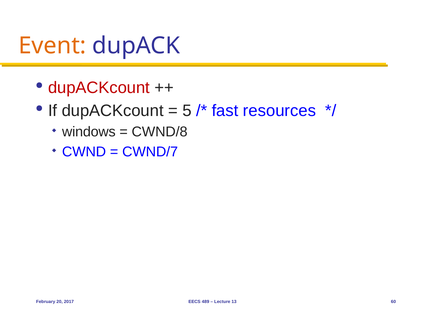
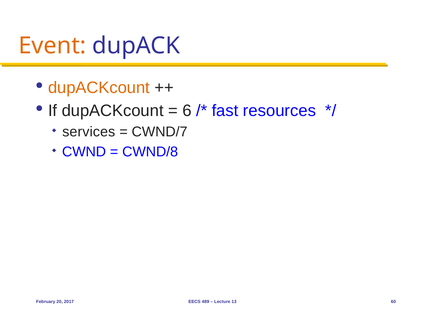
dupACKcount colour: red -> orange (99, 88)
5: 5 -> 6 (187, 111)
windows: windows -> services (89, 132)
CWND/8: CWND/8 -> CWND/7 (160, 132)
CWND/7: CWND/7 -> CWND/8 (150, 152)
